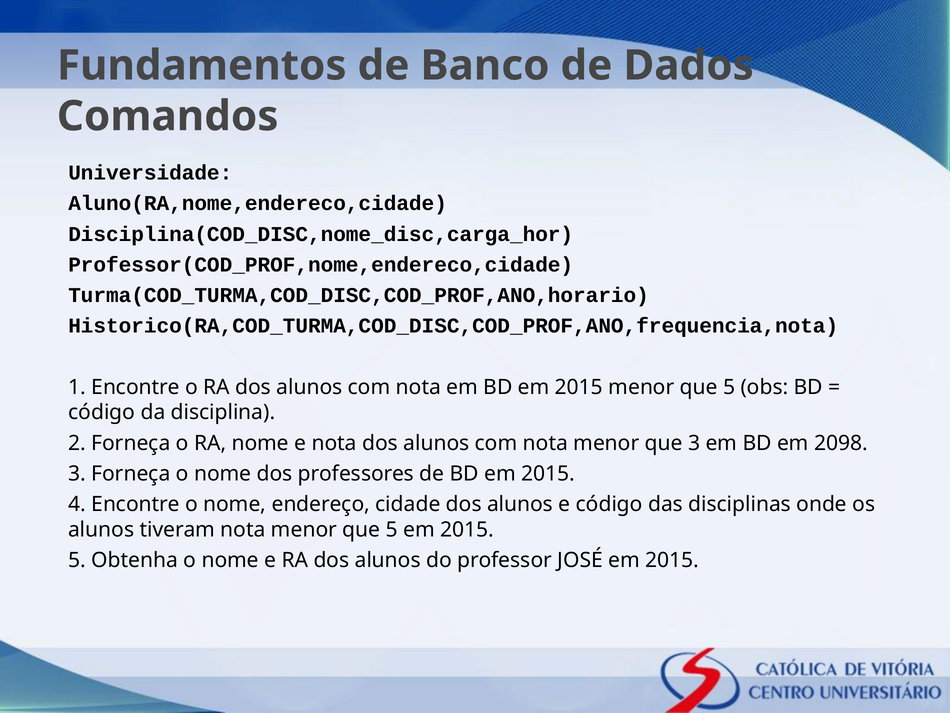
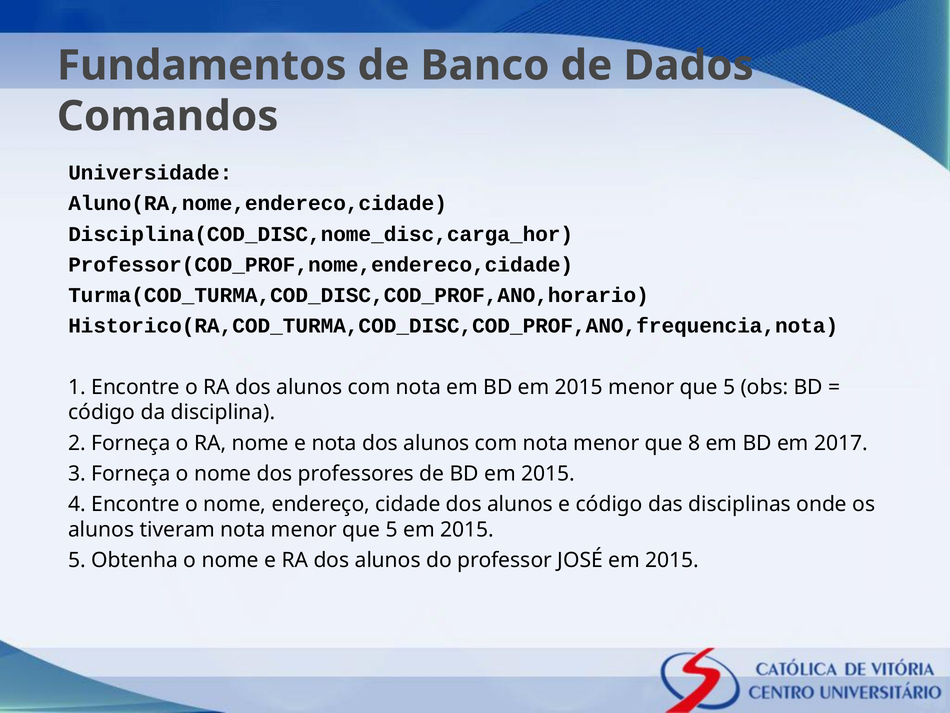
que 3: 3 -> 8 (694, 443)
2098: 2098 -> 2017 (841, 443)
